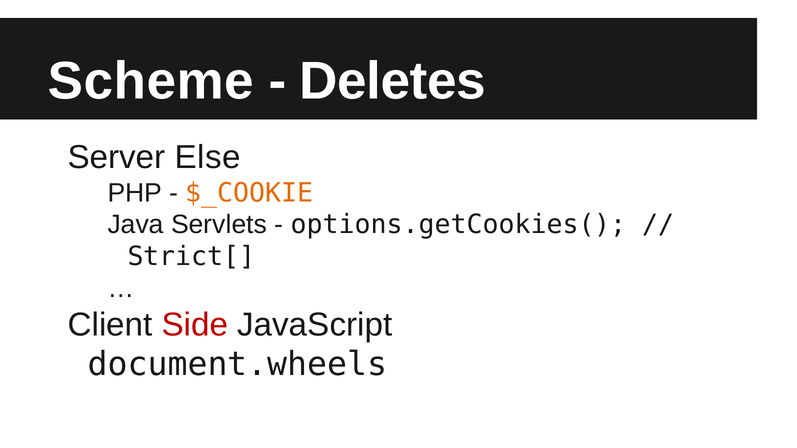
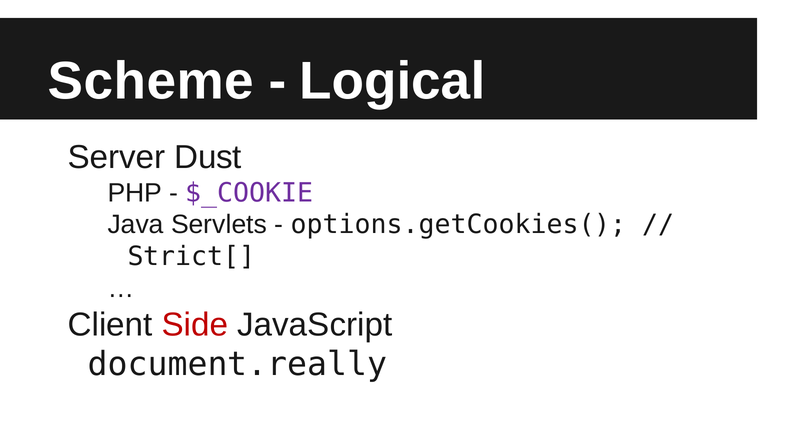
Deletes: Deletes -> Logical (392, 81)
Else: Else -> Dust (208, 158)
$_COOKIE colour: orange -> purple (249, 193)
document.wheels: document.wheels -> document.really (237, 365)
